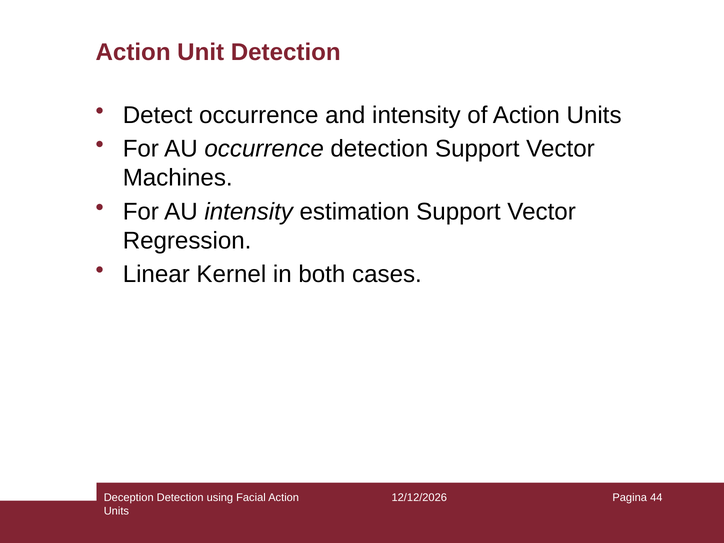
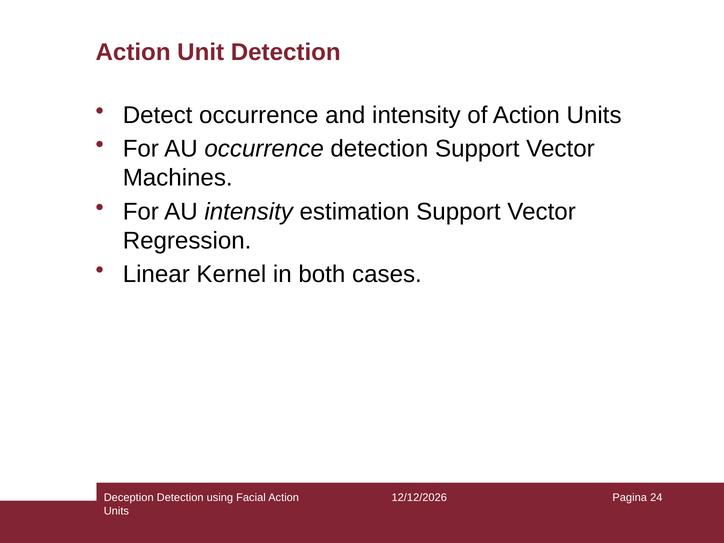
44: 44 -> 24 (656, 498)
